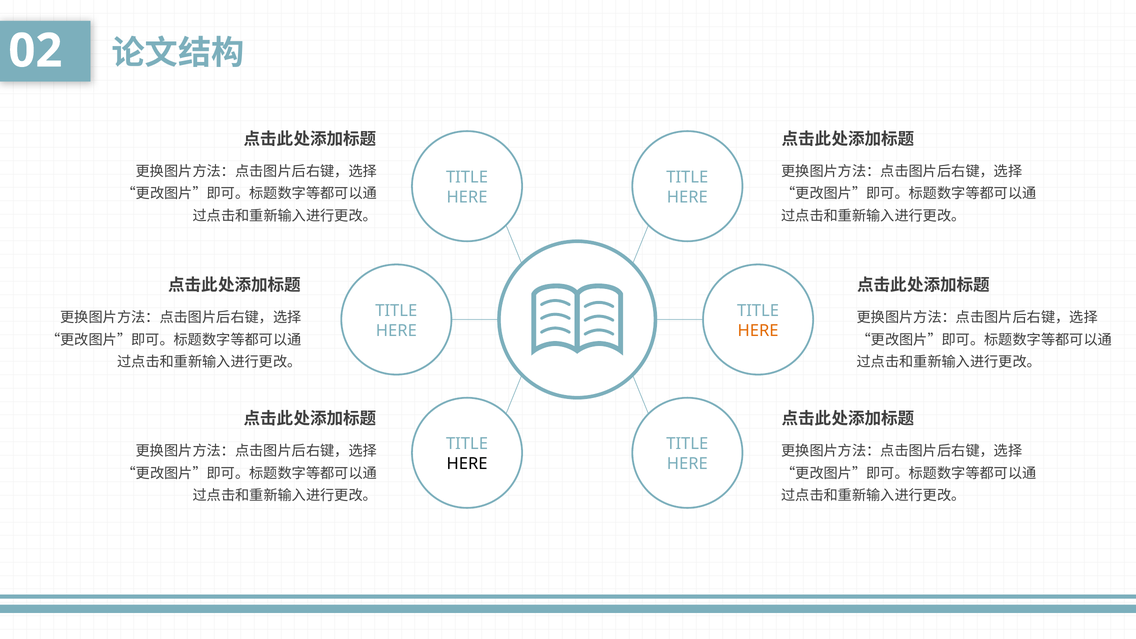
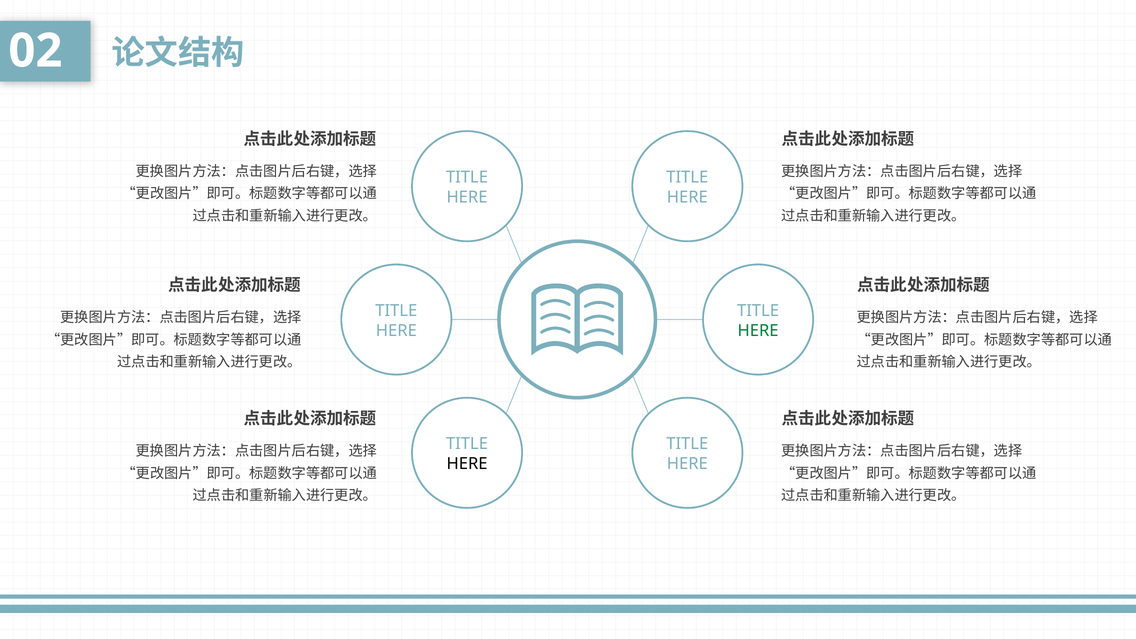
HERE colour: orange -> green (758, 331)
